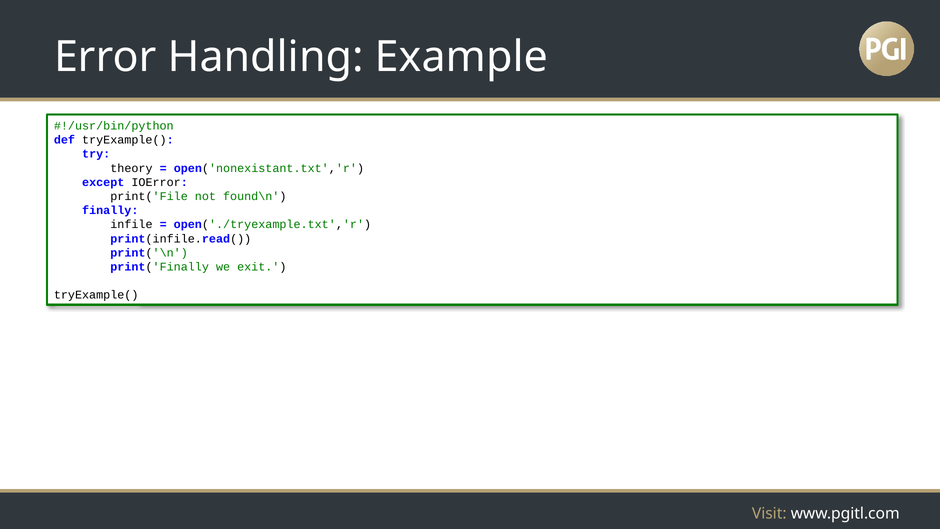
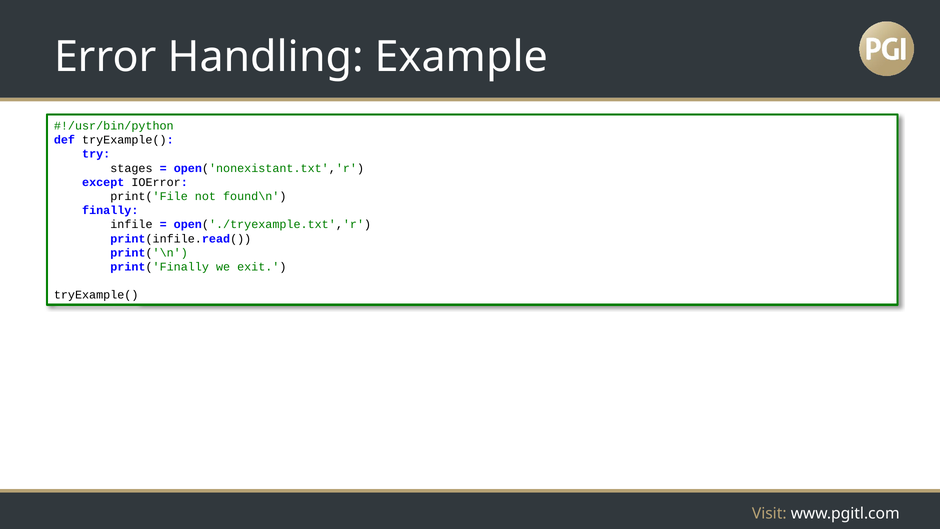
theory: theory -> stages (131, 168)
